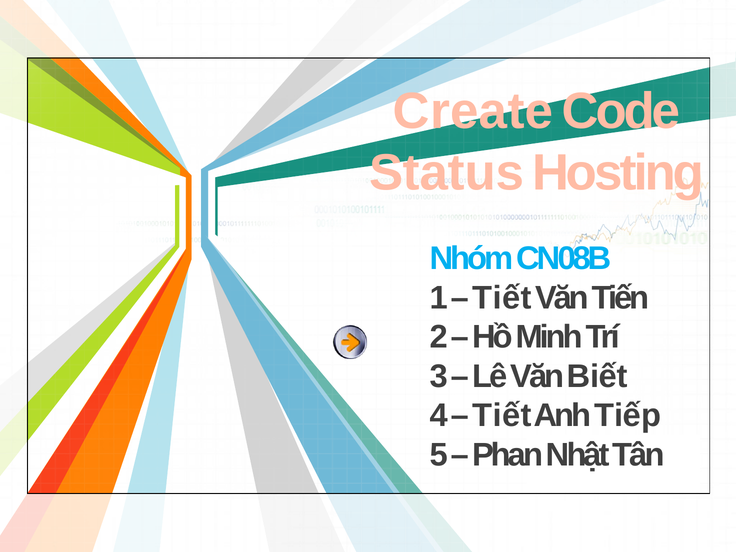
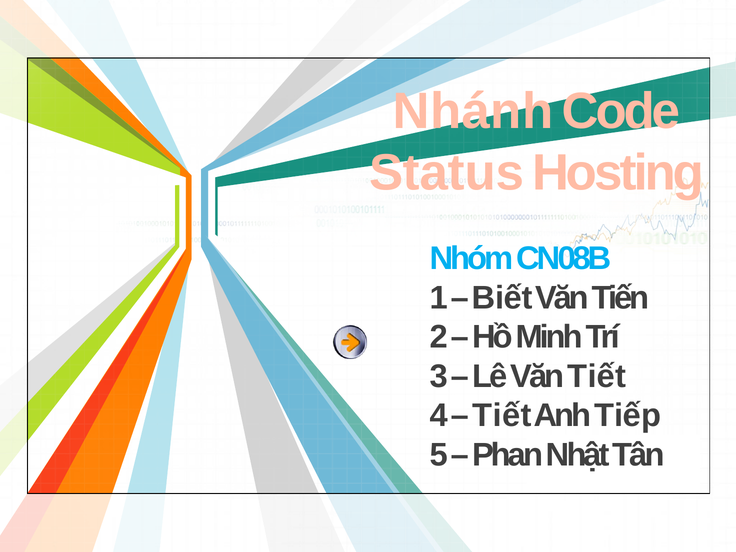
Create: Create -> Nhánh (473, 111)
Tiết: Tiết -> Biết (502, 298)
Văn Biết: Biết -> Tiết (597, 376)
